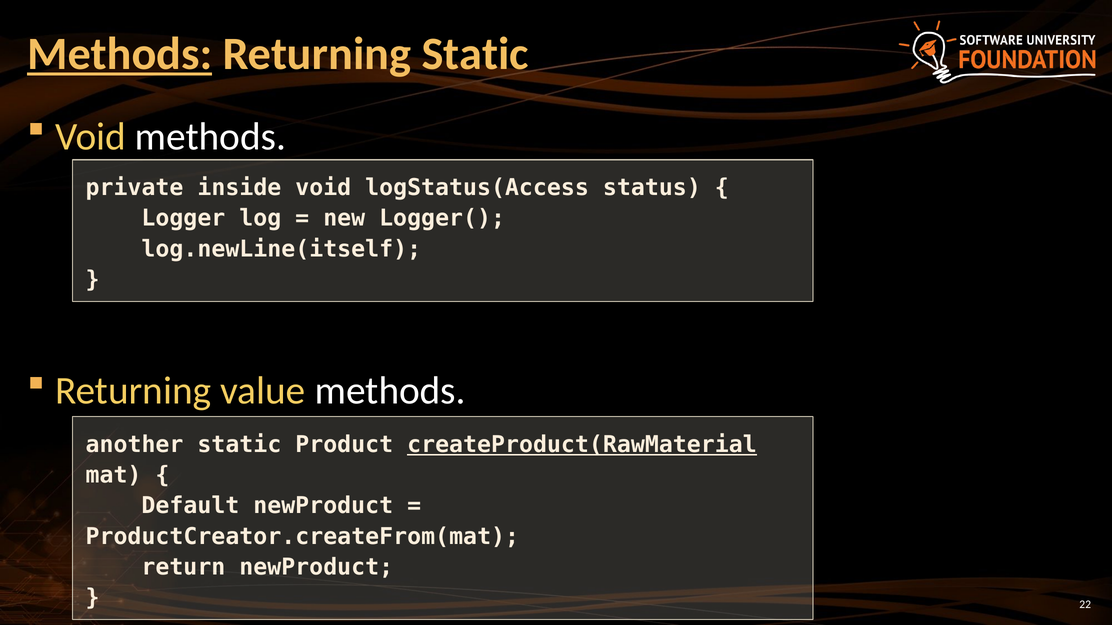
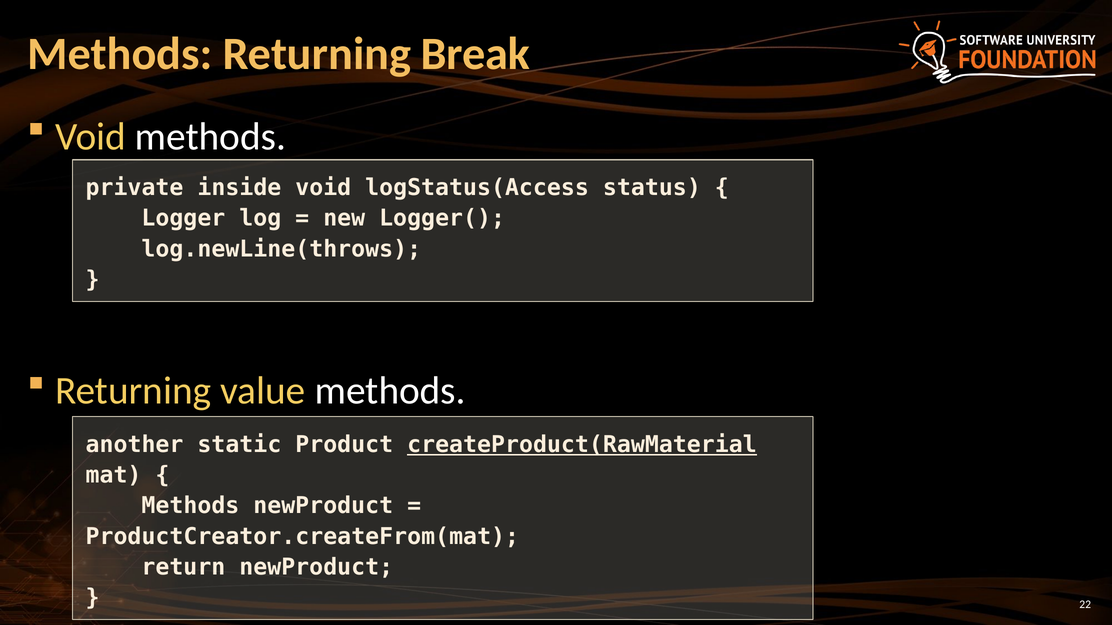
Methods underline: present -> none (120, 54)
Returning Static: Static -> Break (475, 54)
log.newLine(itself: log.newLine(itself -> log.newLine(throws (281, 249)
Default: Default -> Methods (190, 506)
